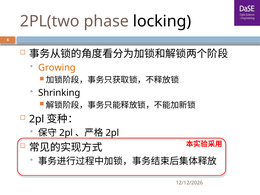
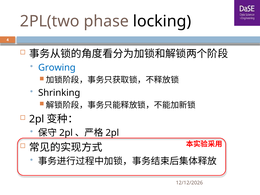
Growing colour: orange -> blue (57, 68)
